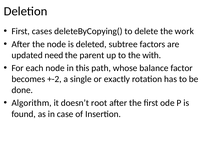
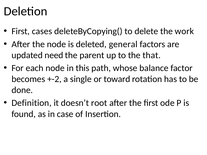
subtree: subtree -> general (123, 44)
with: with -> that (152, 55)
exactly: exactly -> toward (117, 79)
Algorithm: Algorithm -> Definition (32, 103)
